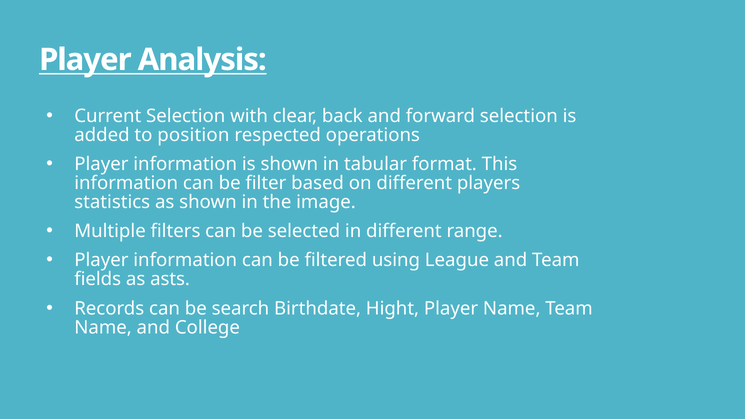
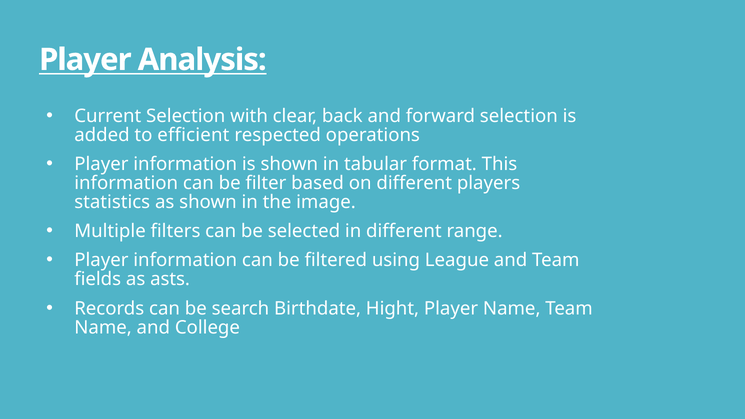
position: position -> efficient (193, 135)
